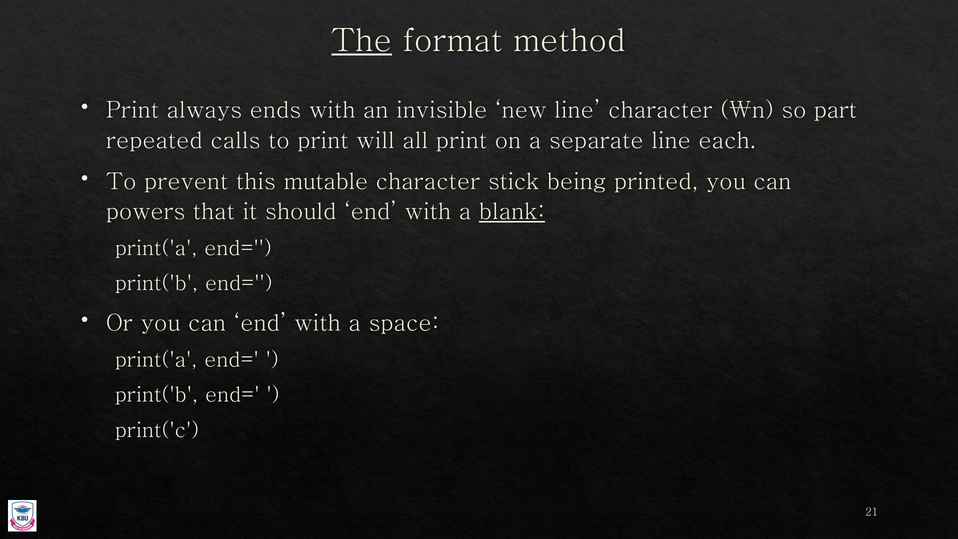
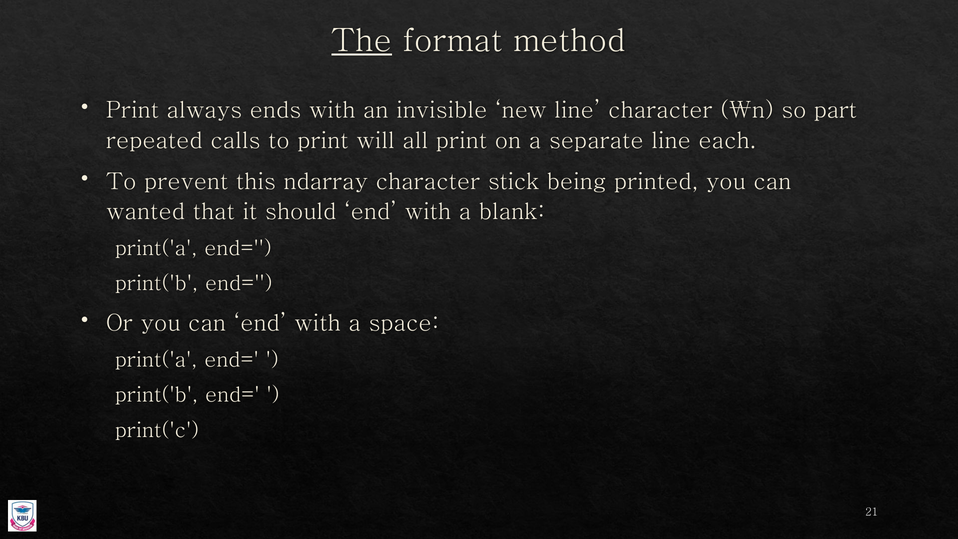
mutable: mutable -> ndarray (326, 181)
powers: powers -> wanted (145, 212)
blank underline: present -> none (512, 212)
